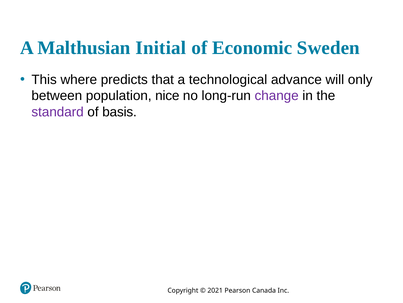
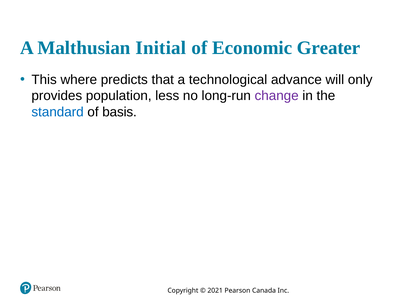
Sweden: Sweden -> Greater (329, 48)
between: between -> provides (57, 96)
nice: nice -> less (167, 96)
standard colour: purple -> blue (58, 112)
